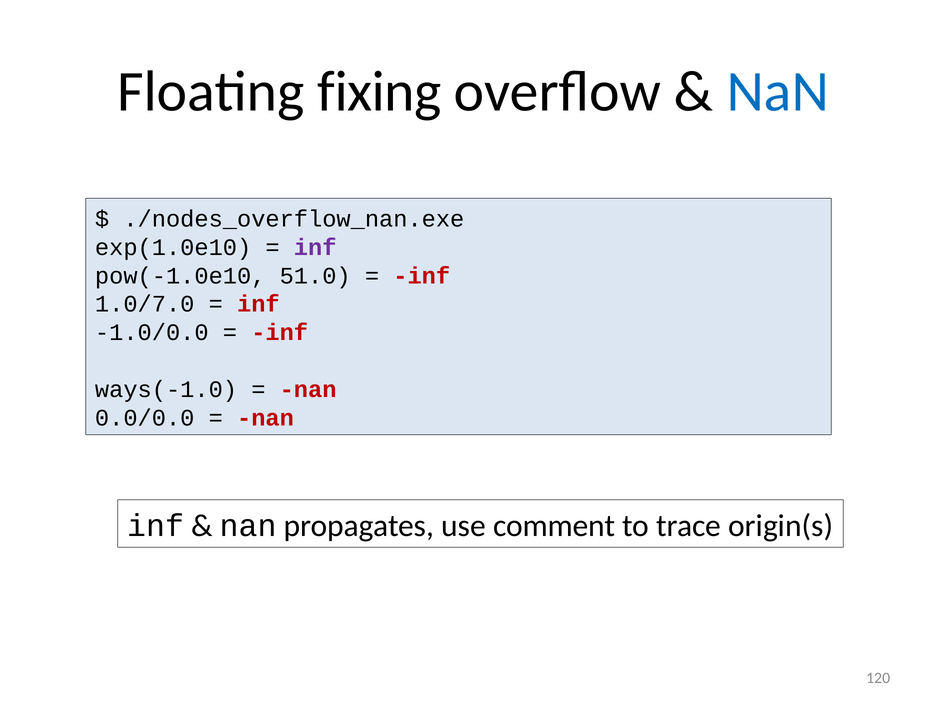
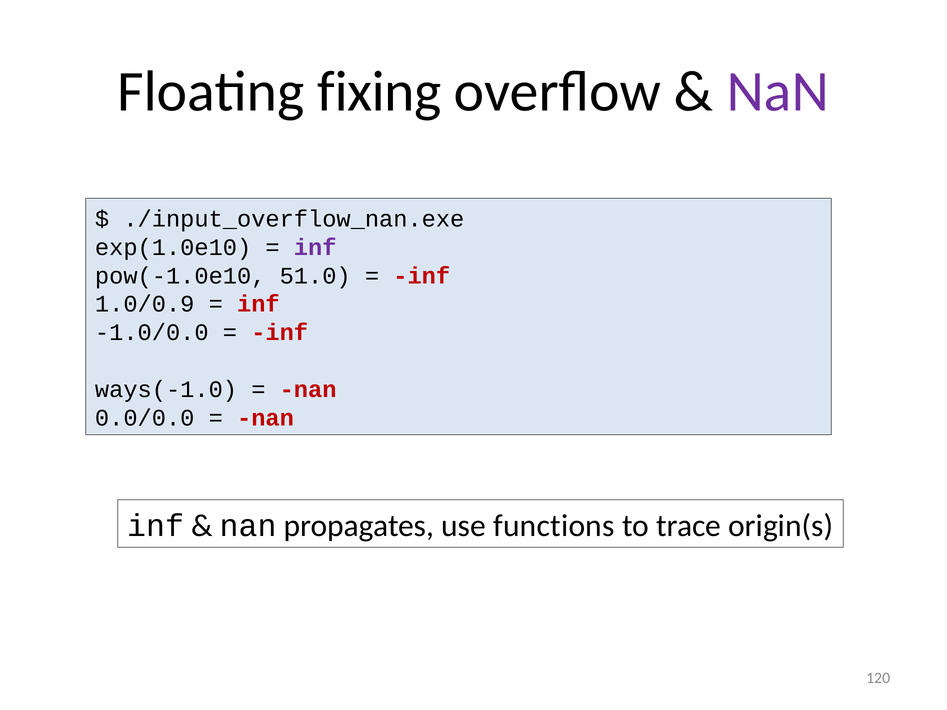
NaN colour: blue -> purple (778, 92)
./nodes_overflow_nan.exe: ./nodes_overflow_nan.exe -> ./input_overflow_nan.exe (294, 219)
1.0/7.0: 1.0/7.0 -> 1.0/0.9 (145, 304)
comment: comment -> functions (554, 526)
